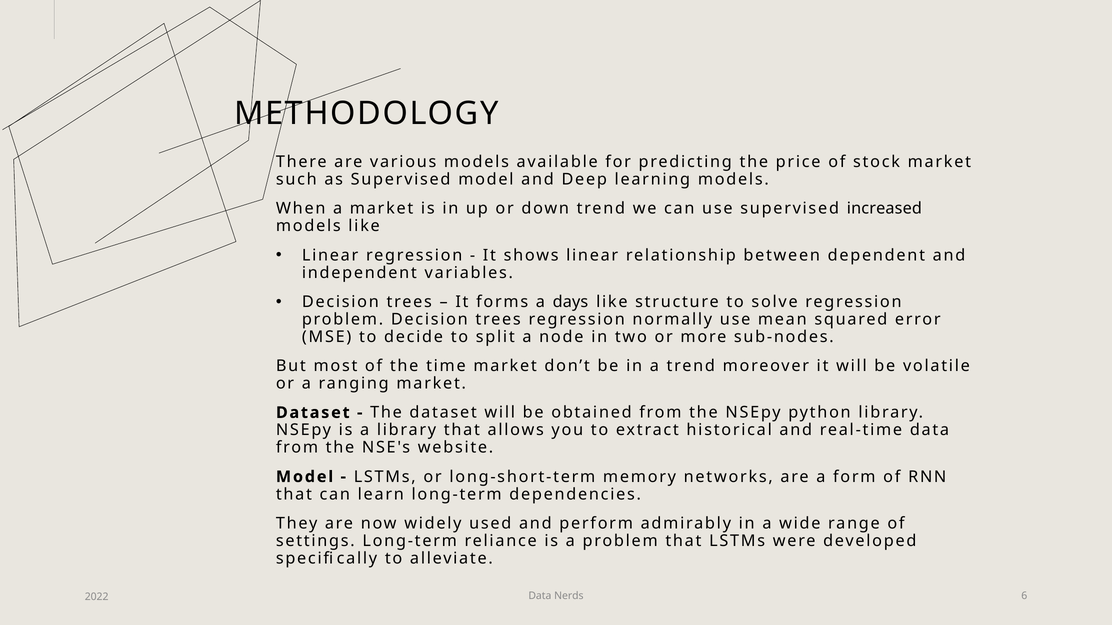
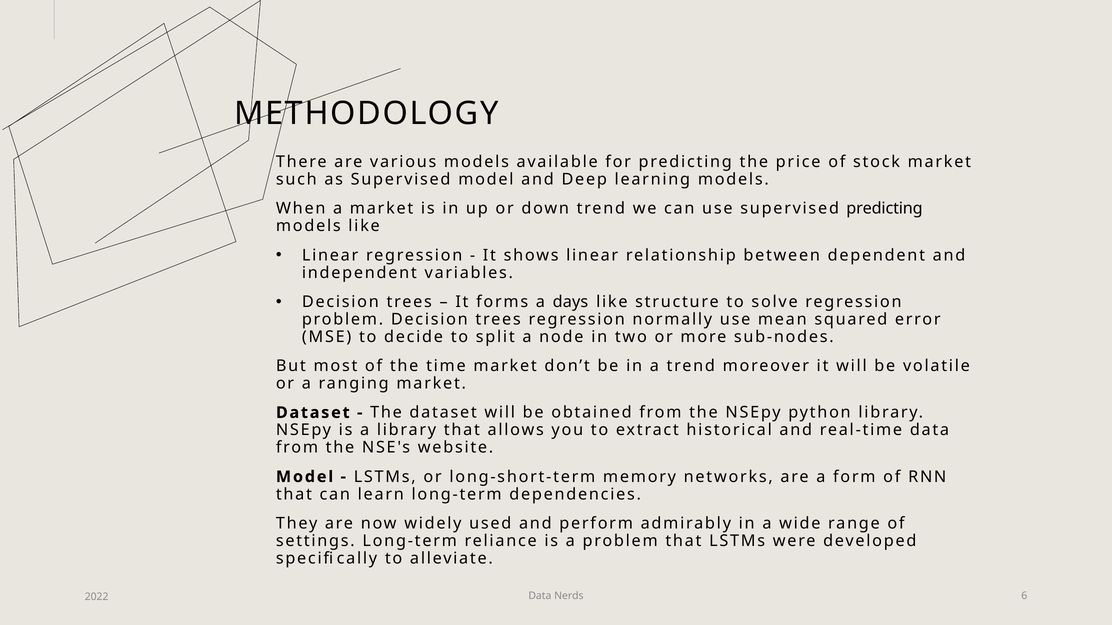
supervised increased: increased -> predicting (885, 209)
